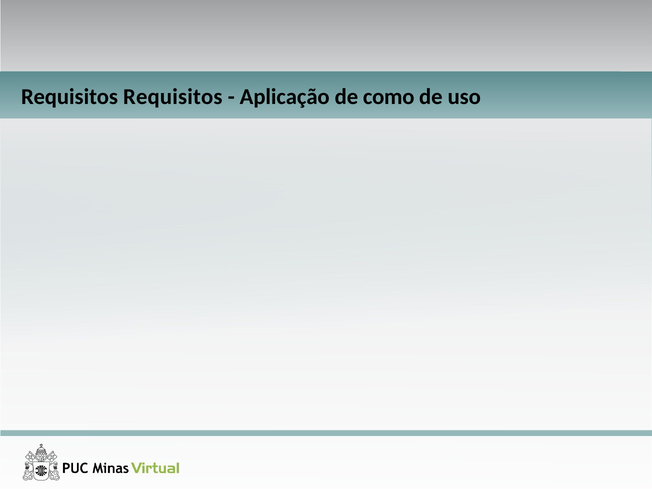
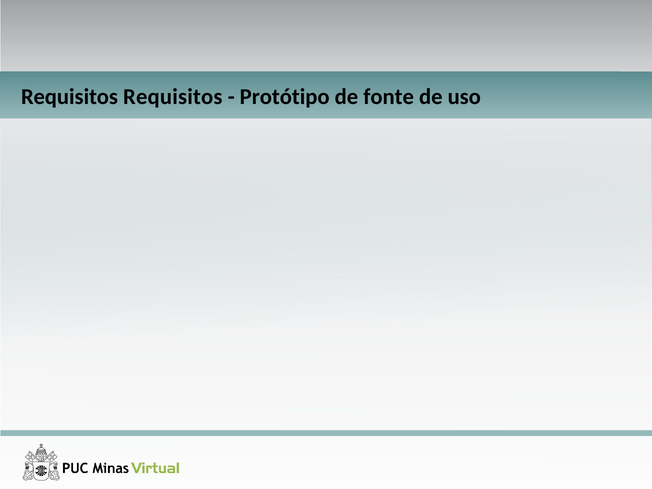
Aplicação: Aplicação -> Protótipo (285, 97)
como: como -> fonte (389, 97)
